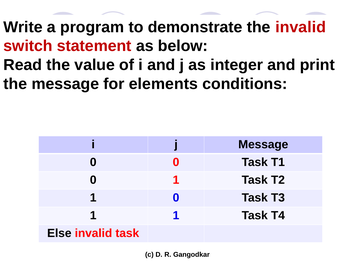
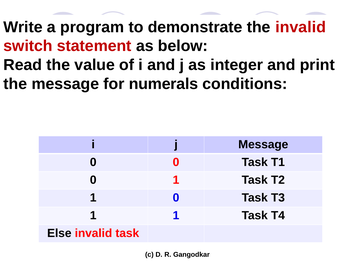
elements: elements -> numerals (163, 84)
